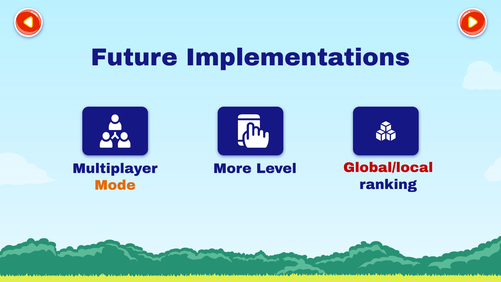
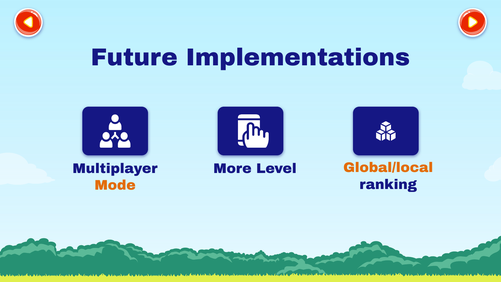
Global/local colour: red -> orange (388, 168)
